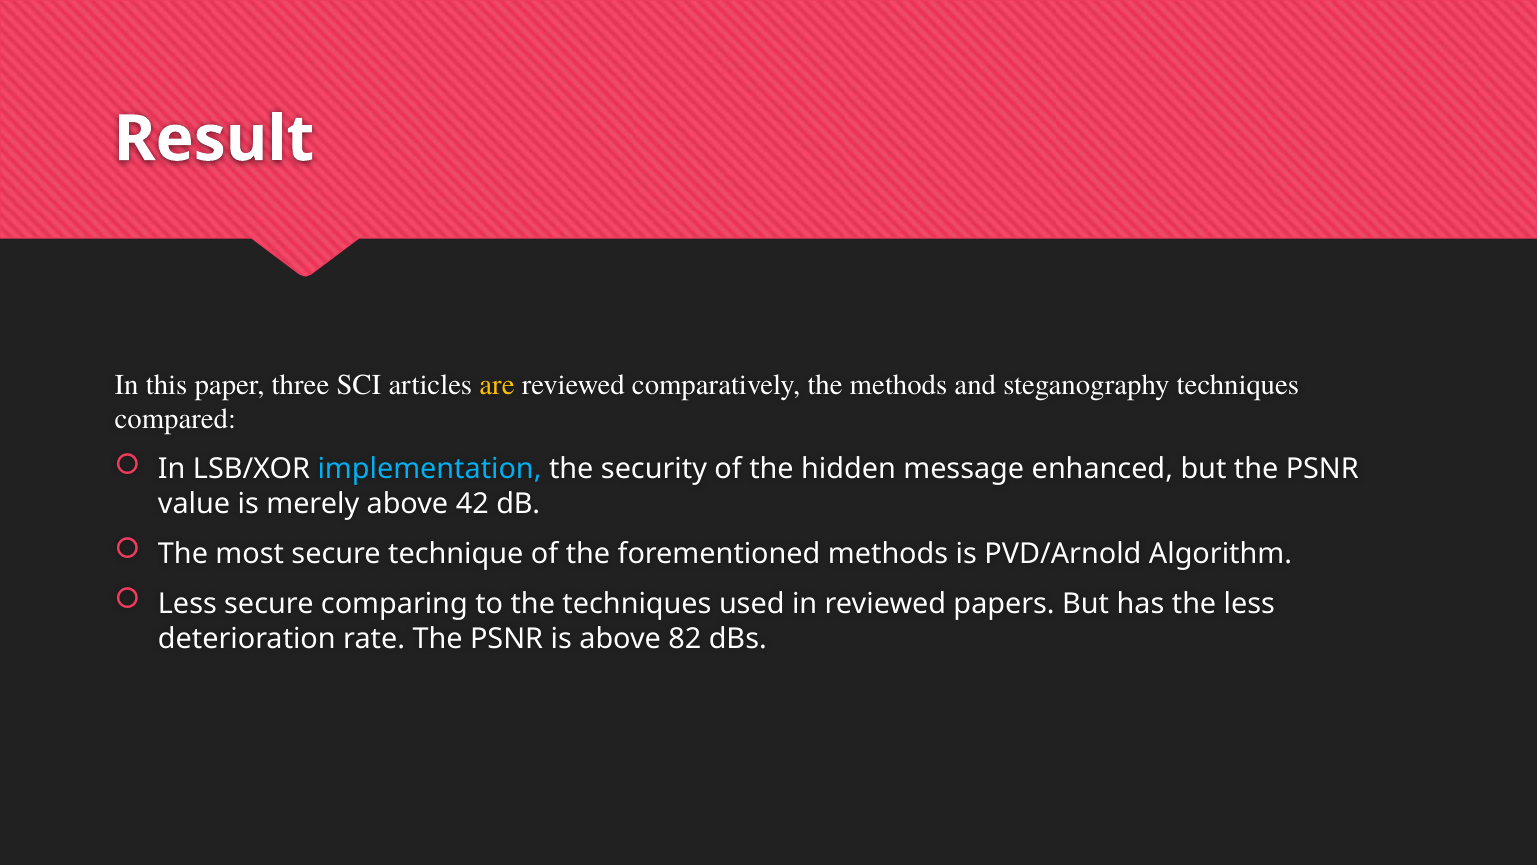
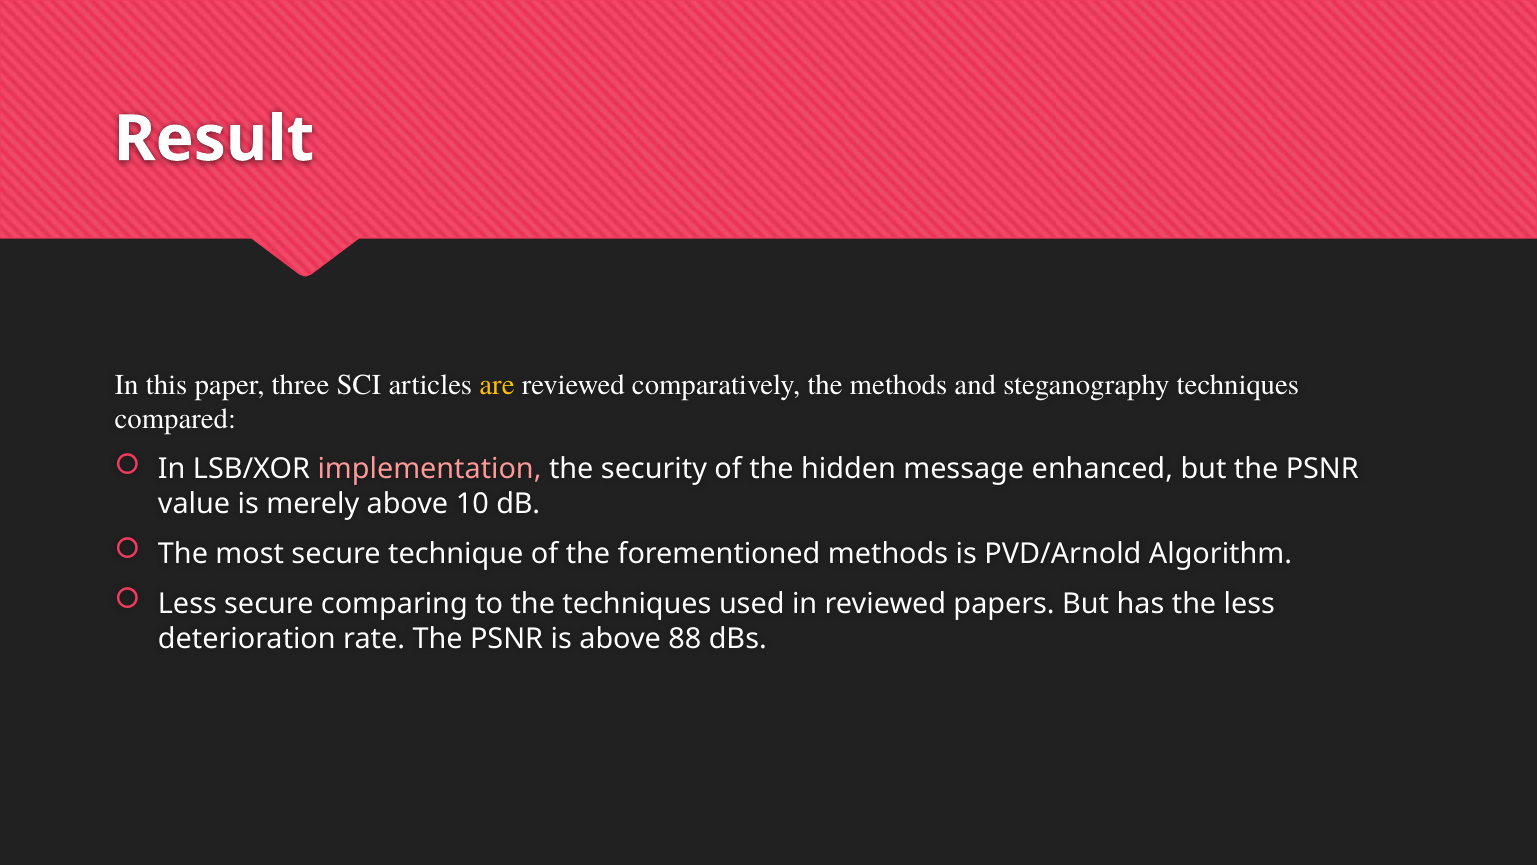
implementation colour: light blue -> pink (430, 469)
42: 42 -> 10 (472, 504)
82: 82 -> 88 (685, 638)
